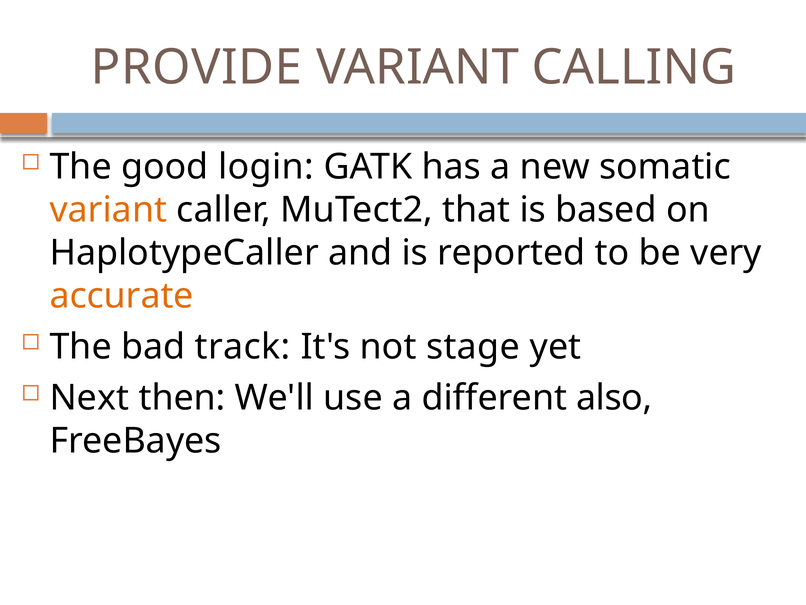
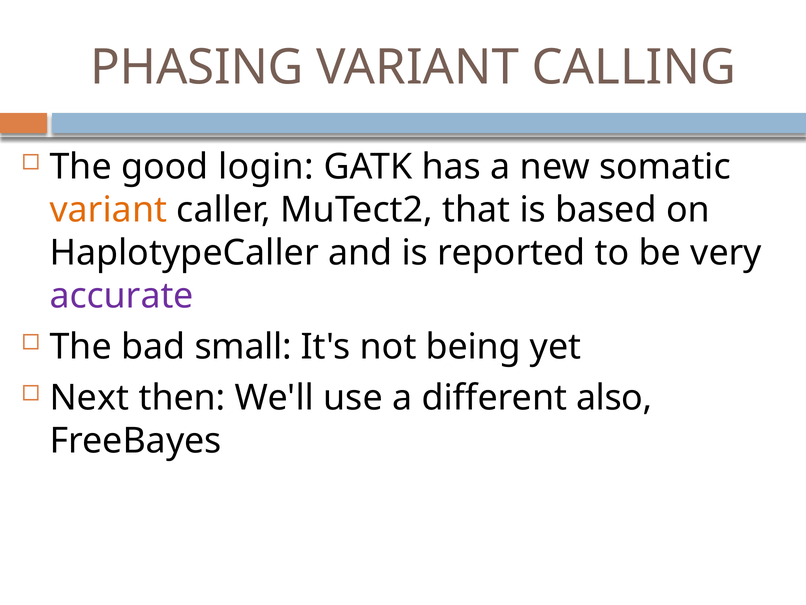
PROVIDE: PROVIDE -> PHASING (197, 67)
accurate colour: orange -> purple (122, 296)
track: track -> small (243, 347)
stage: stage -> being (473, 347)
